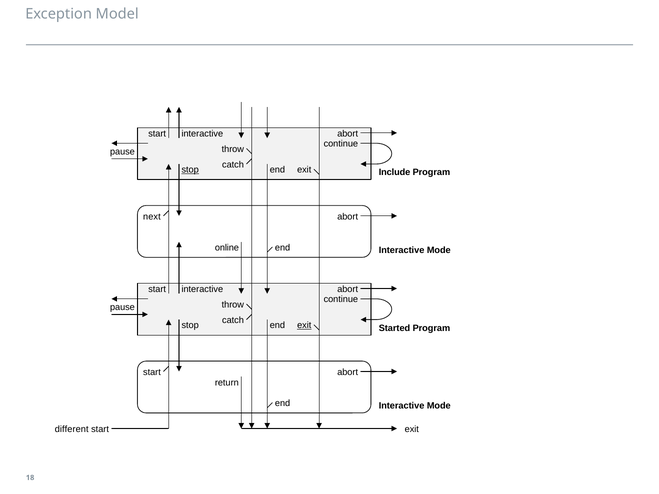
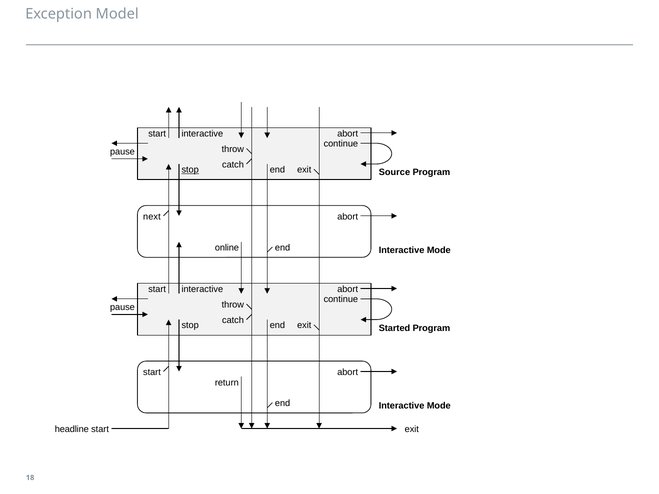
Include: Include -> Source (394, 172)
exit underline: present -> none (304, 326)
different: different -> headline (72, 429)
